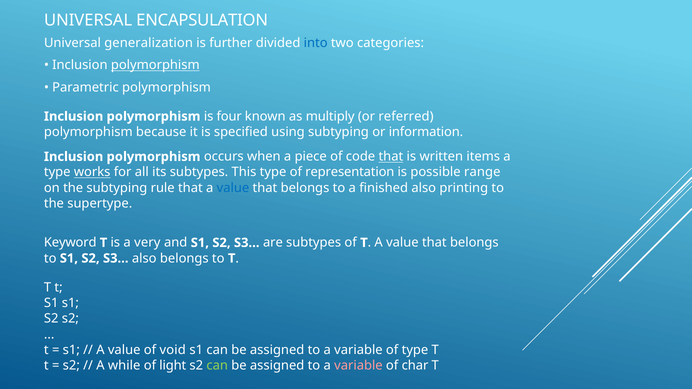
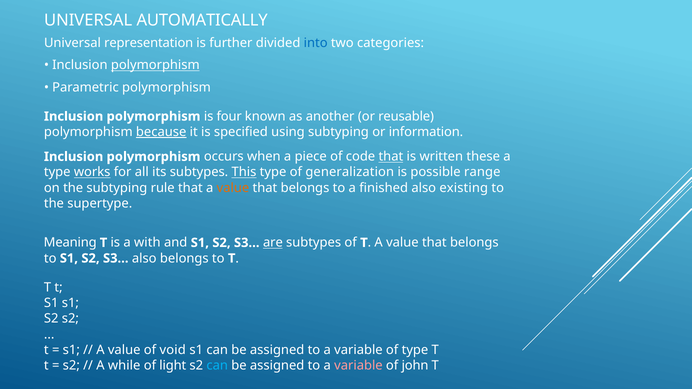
ENCAPSULATION: ENCAPSULATION -> AUTOMATICALLY (202, 20)
generalization: generalization -> representation (149, 43)
multiply: multiply -> another (330, 116)
referred: referred -> reusable (406, 116)
because underline: none -> present (161, 132)
items: items -> these (483, 157)
This underline: none -> present (244, 172)
representation: representation -> generalization (350, 172)
value colour: blue -> orange (233, 188)
printing: printing -> existing (464, 188)
Keyword: Keyword -> Meaning (70, 243)
very: very -> with (147, 243)
are underline: none -> present (273, 243)
can colour: light green -> light blue (217, 366)
char: char -> john (415, 366)
